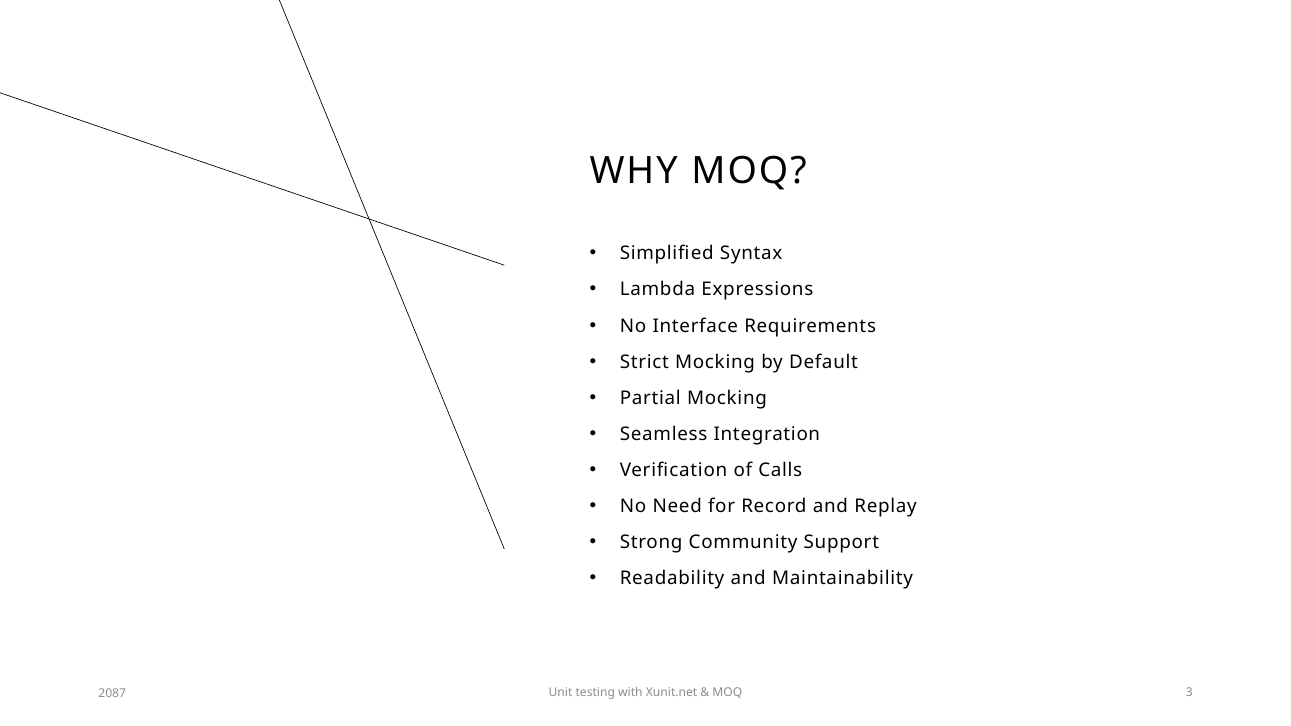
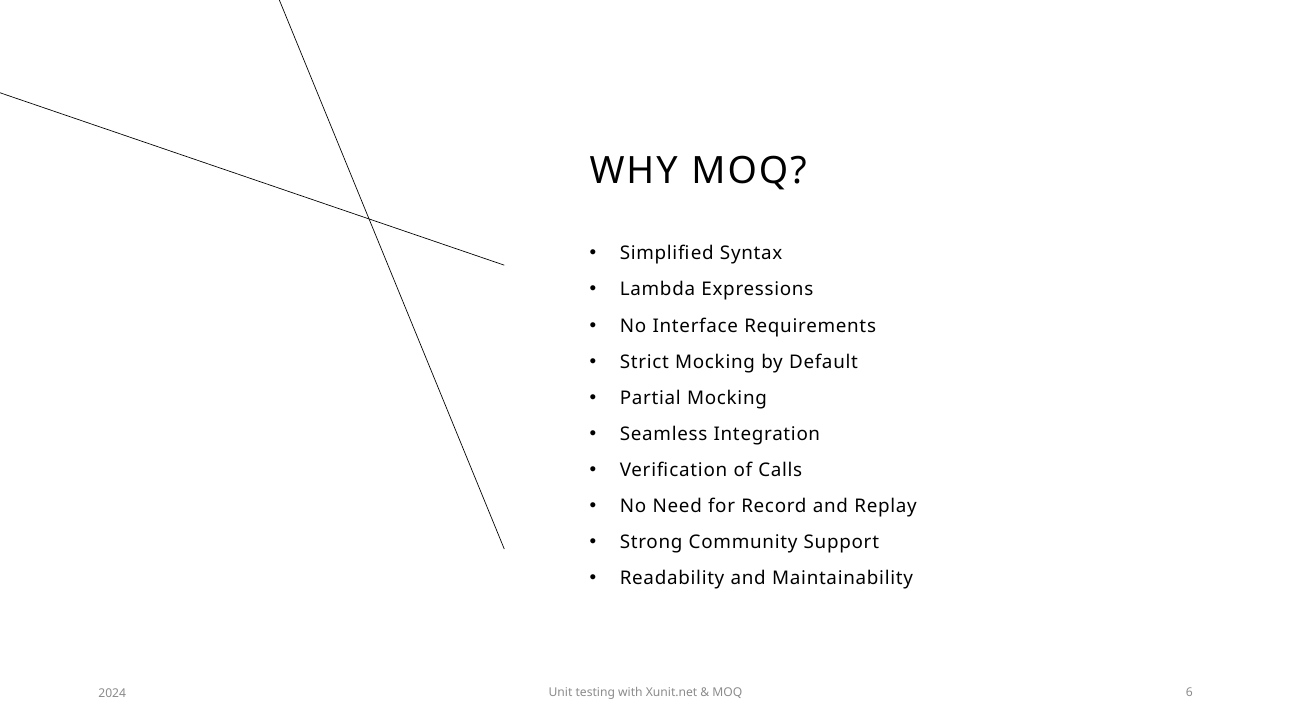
3: 3 -> 6 (1189, 692)
2087: 2087 -> 2024 (112, 693)
